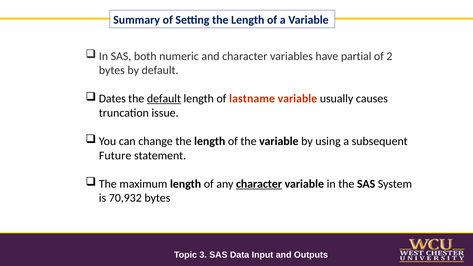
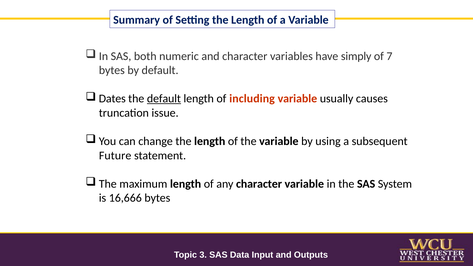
partial: partial -> simply (356, 56)
2: 2 -> 7 (389, 56)
lastname: lastname -> including (252, 99)
character underline: present -> none (259, 184)
70,932: 70,932 -> 16,666 (125, 198)
